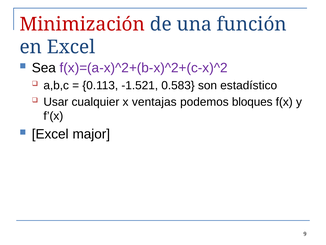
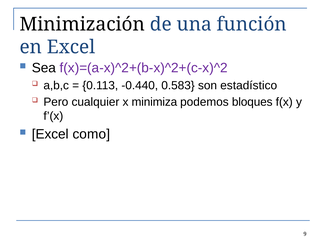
Minimización colour: red -> black (82, 24)
-1.521: -1.521 -> -0.440 (140, 85)
Usar: Usar -> Pero (56, 102)
ventajas: ventajas -> minimiza (154, 102)
major: major -> como (91, 134)
